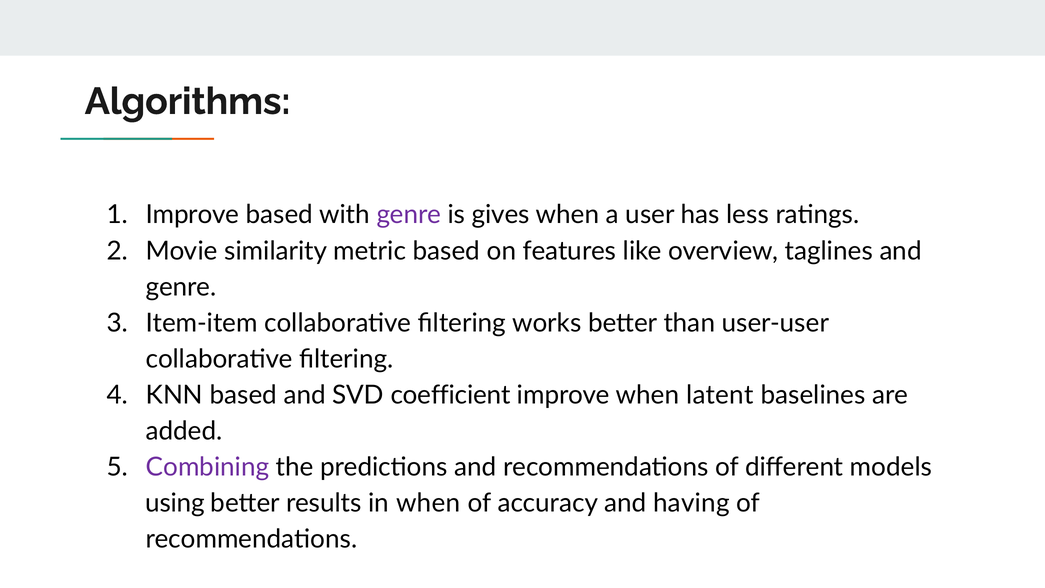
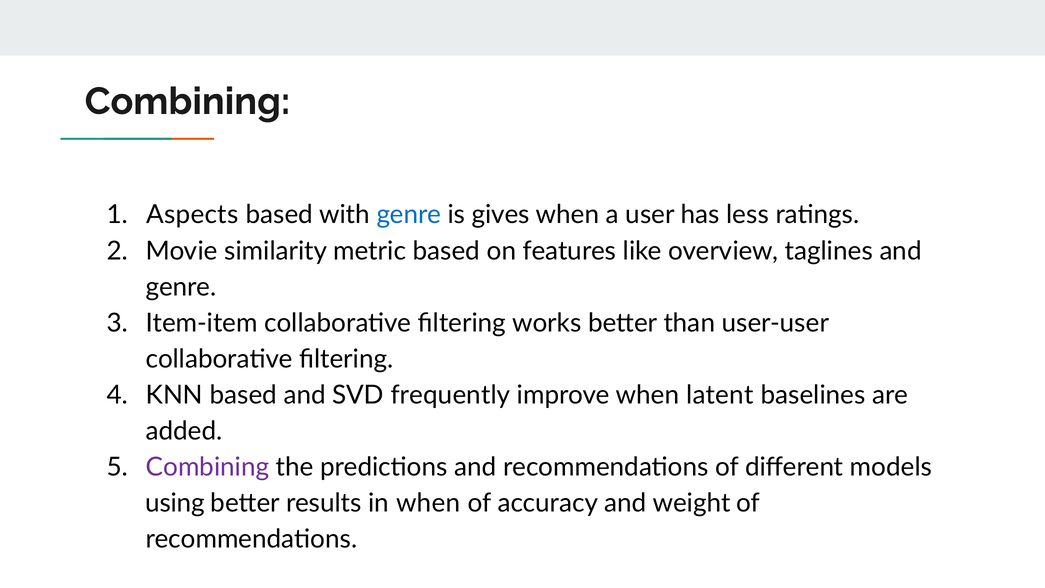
Algorithms: Algorithms -> Combining (187, 101)
Improve: Improve -> Aspects (192, 215)
genre colour: purple -> blue (409, 215)
coefficient: coefficient -> frequently (450, 395)
having: having -> weight (692, 503)
